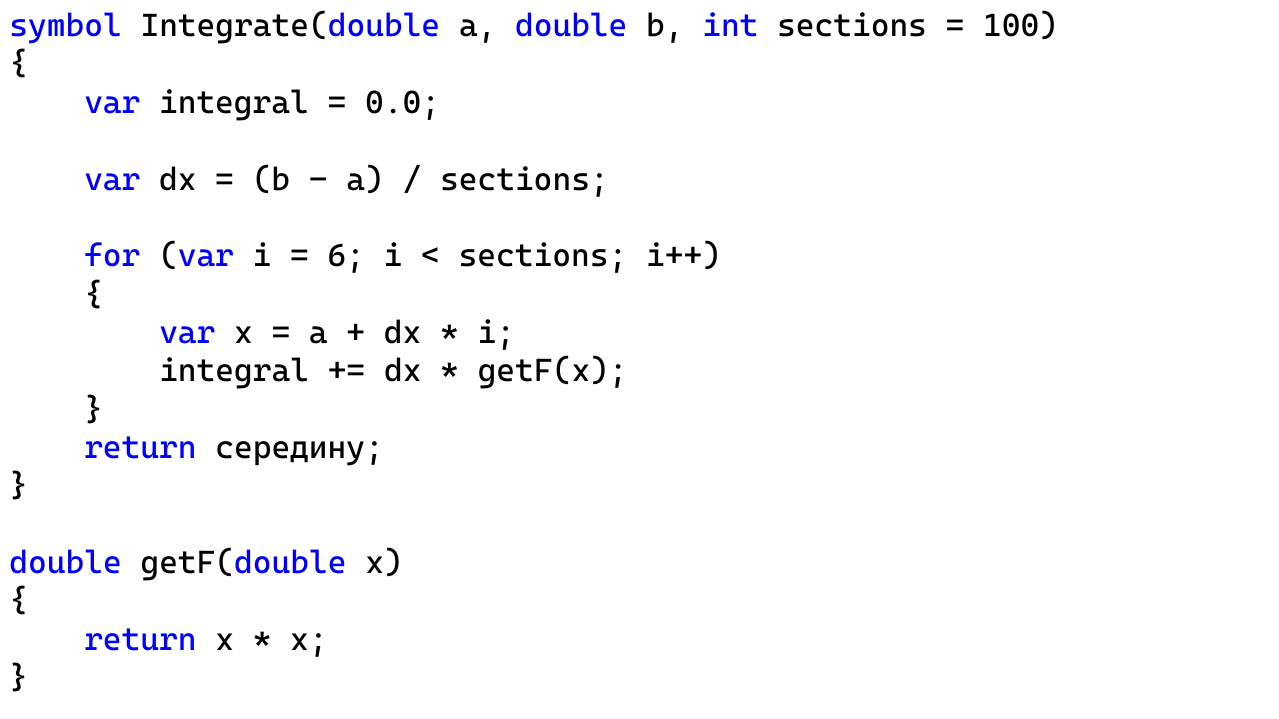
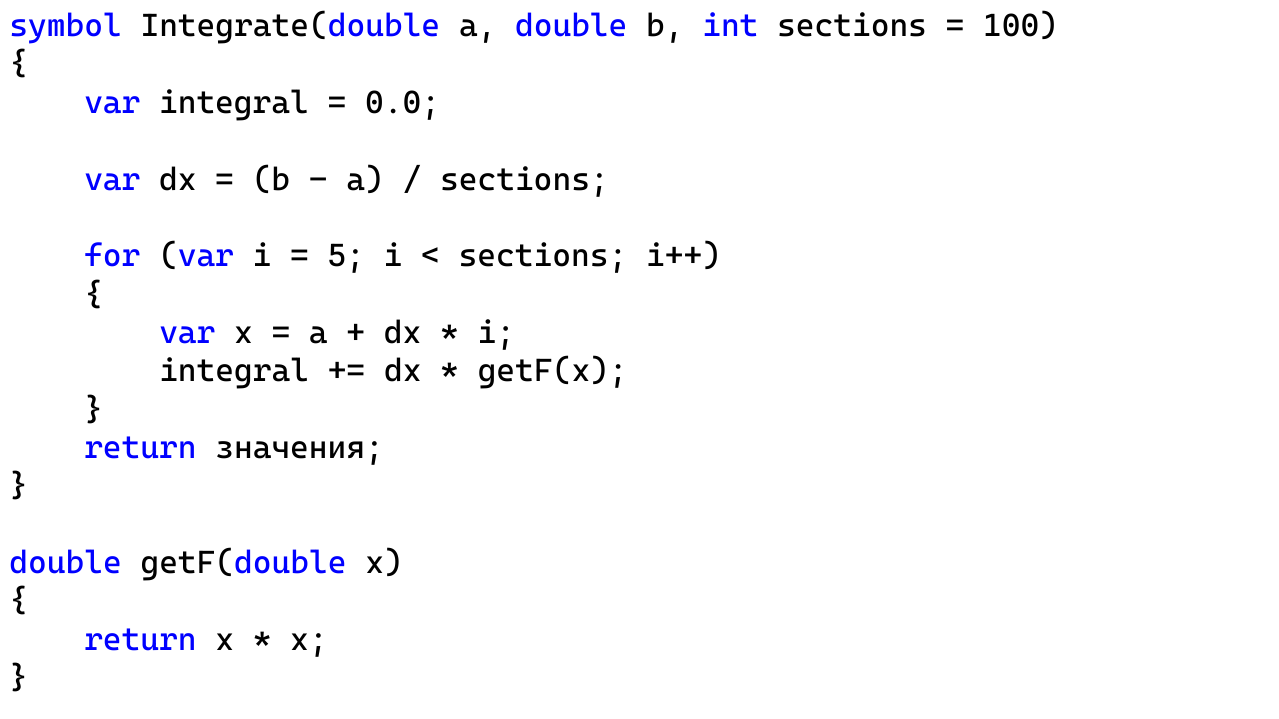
6: 6 -> 5 (346, 256)
середину: середину -> значения (300, 448)
